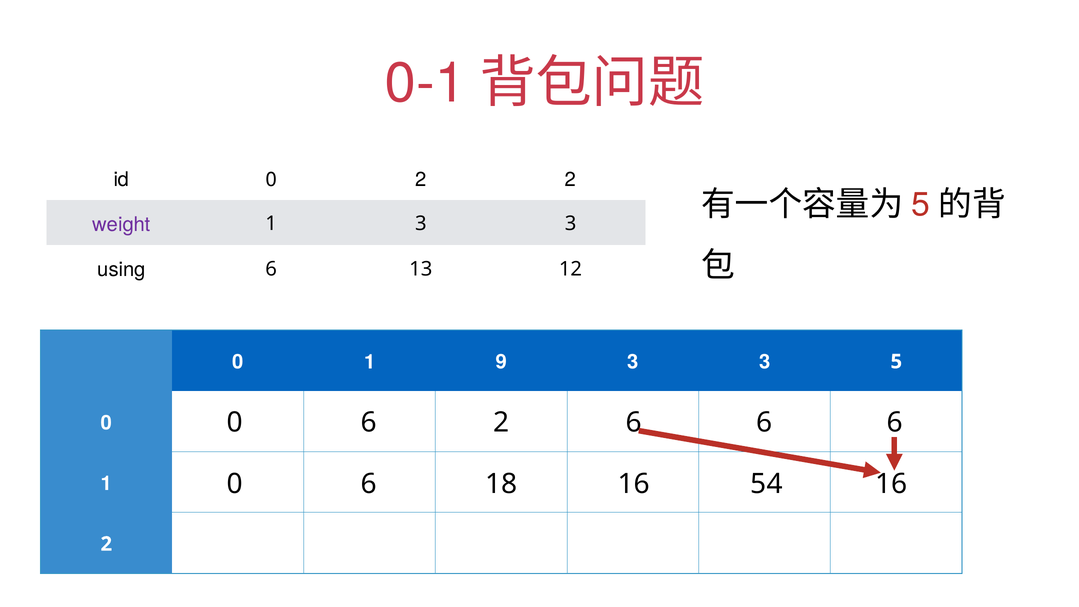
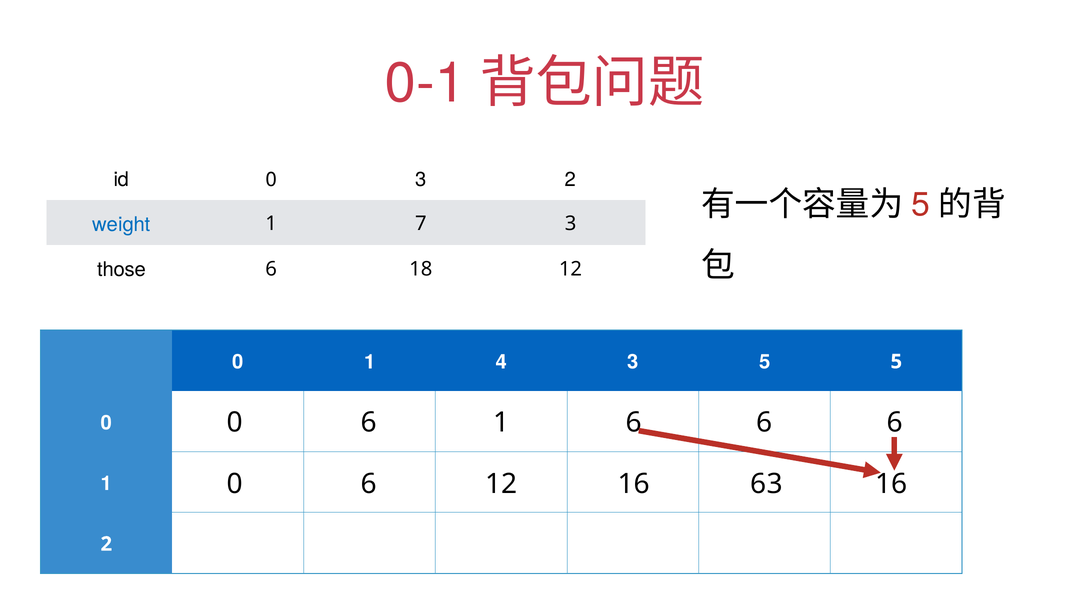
0 2: 2 -> 3 (421, 179)
weight colour: purple -> blue (121, 225)
1 3: 3 -> 7 (421, 224)
using: using -> those (121, 270)
13: 13 -> 18 (421, 269)
9: 9 -> 4 (501, 362)
3: 3 -> 5 (765, 362)
6 2: 2 -> 1 (501, 422)
6 18: 18 -> 12 (501, 484)
54: 54 -> 63 (767, 484)
